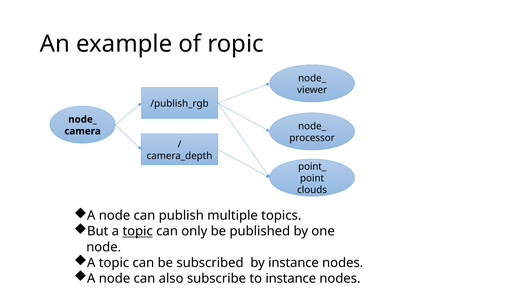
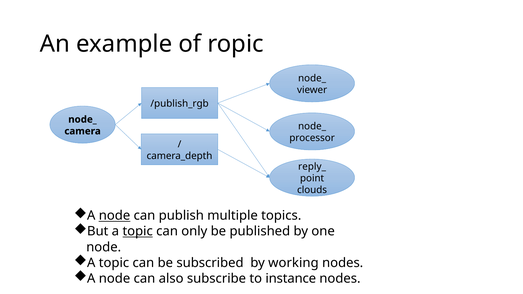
point_: point_ -> reply_ (312, 167)
node underline: none -> present (115, 216)
by instance: instance -> working (293, 263)
